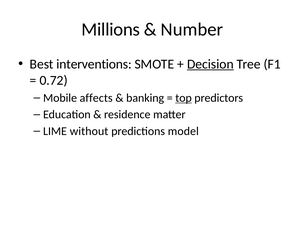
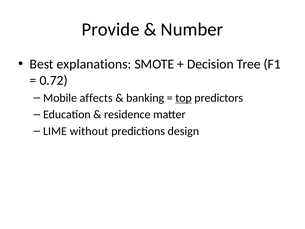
Millions: Millions -> Provide (111, 30)
interventions: interventions -> explanations (94, 64)
Decision underline: present -> none (210, 64)
model: model -> design (183, 131)
